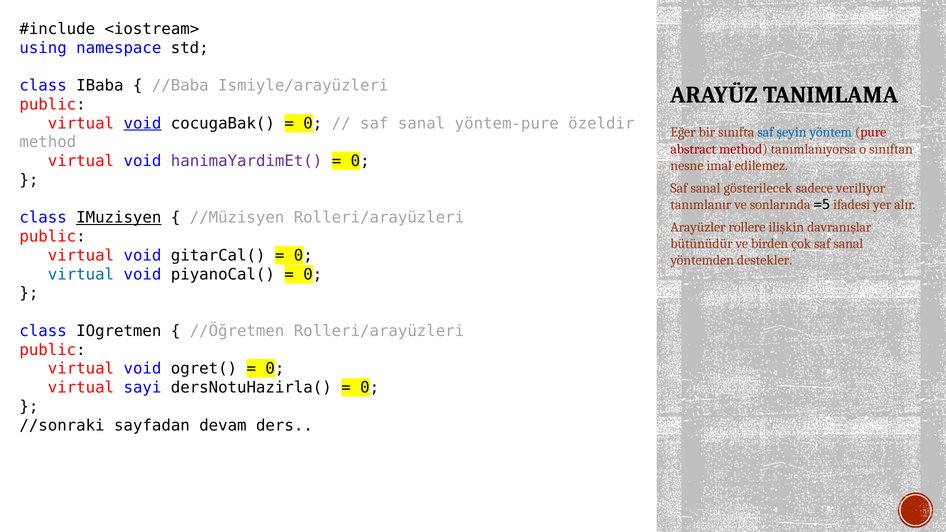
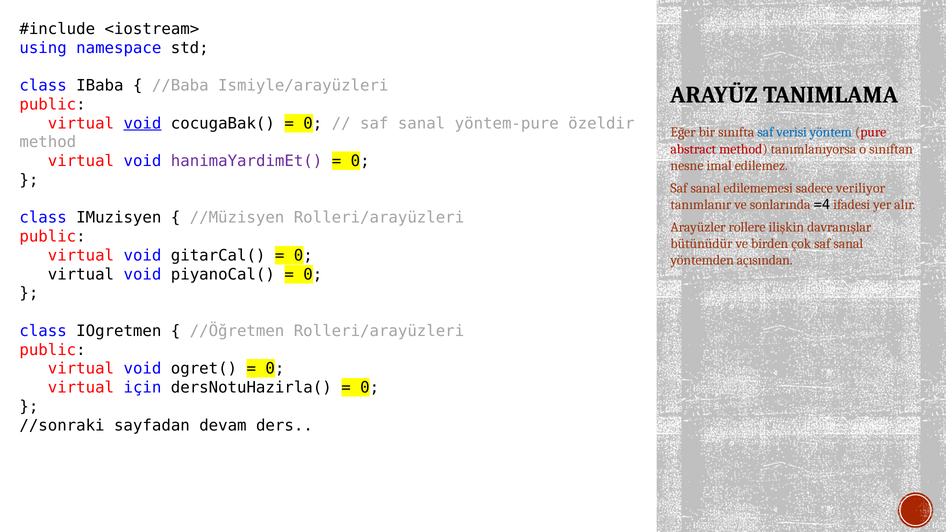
şeyin: şeyin -> verisi (792, 132)
gösterilecek: gösterilecek -> edilememesi (758, 188)
=5: =5 -> =4 (822, 205)
IMuzisyen underline: present -> none (119, 218)
destekler: destekler -> açısından (765, 260)
virtual colour: blue -> black (81, 274)
sayi: sayi -> için (142, 388)
